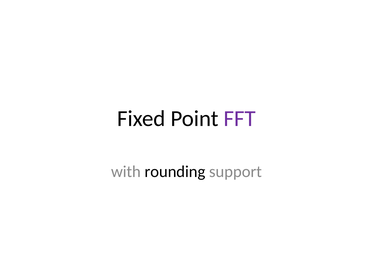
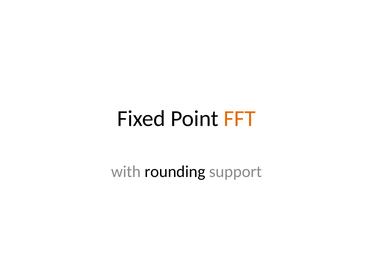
FFT colour: purple -> orange (240, 118)
